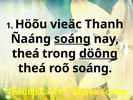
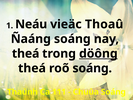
Höõu: Höõu -> Neáu (31, 24)
Thanh: Thanh -> Thoaû (104, 24)
soáng underline: present -> none (72, 39)
